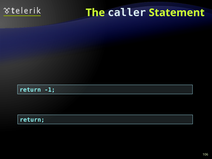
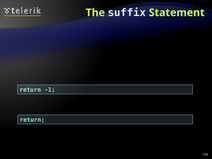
caller: caller -> suffix (127, 13)
